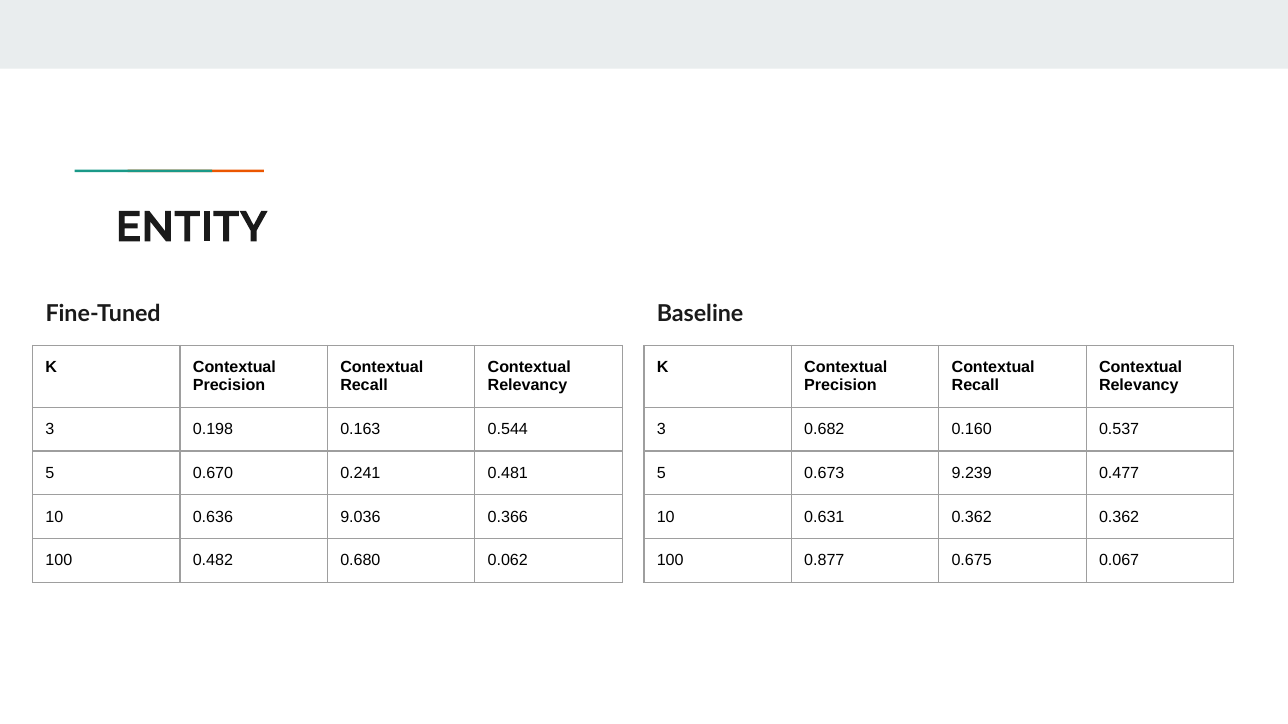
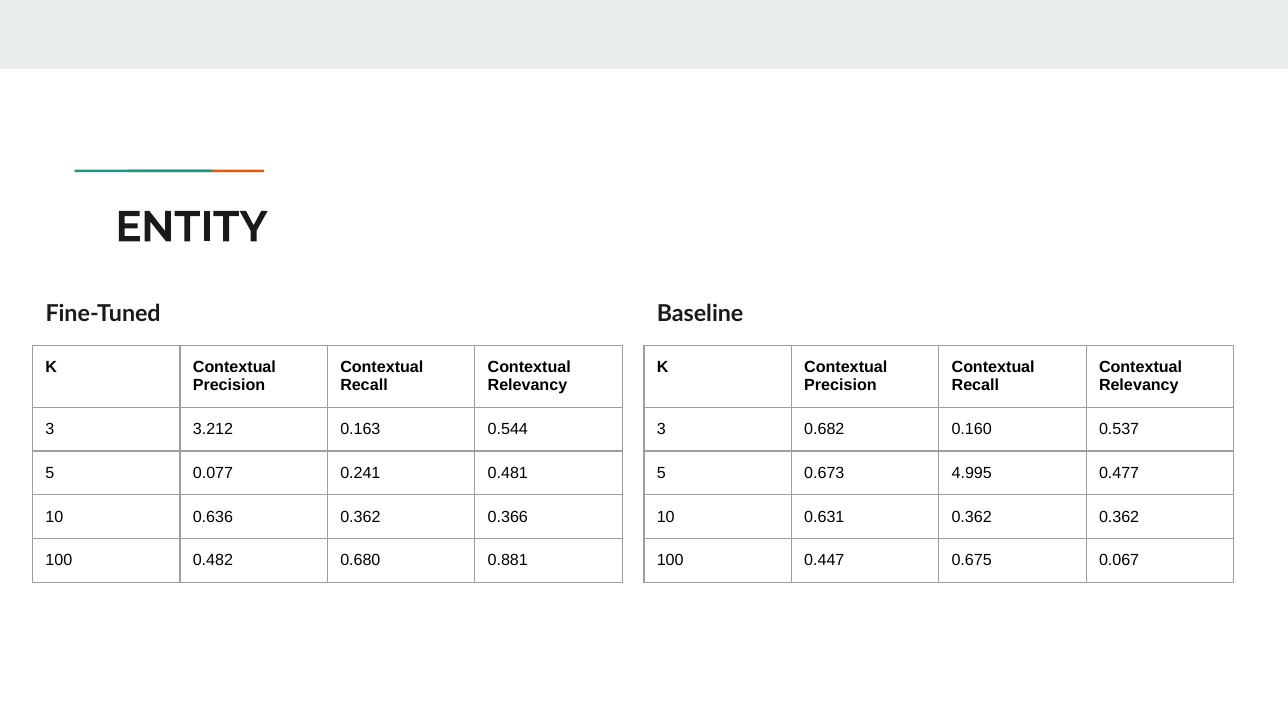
0.198: 0.198 -> 3.212 (213, 430)
0.670: 0.670 -> 0.077 (213, 473)
9.239: 9.239 -> 4.995 (972, 473)
0.636 9.036: 9.036 -> 0.362 (360, 517)
0.062: 0.062 -> 0.881 (508, 561)
0.877: 0.877 -> 0.447 (824, 561)
